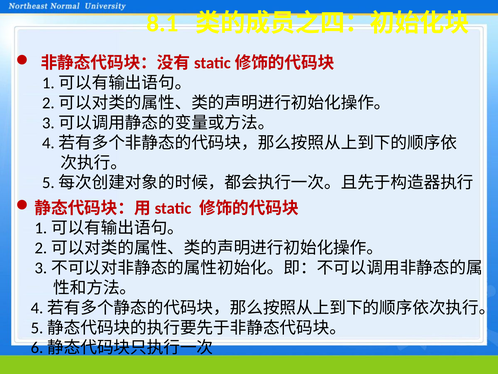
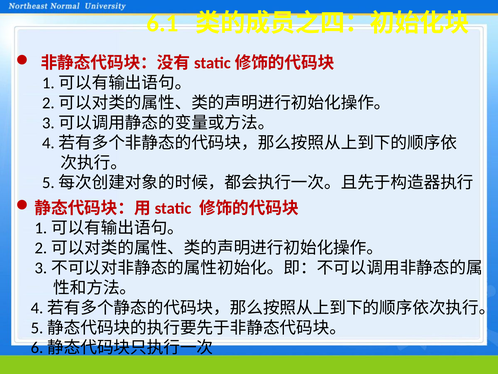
8.1: 8.1 -> 6.1 (162, 23)
